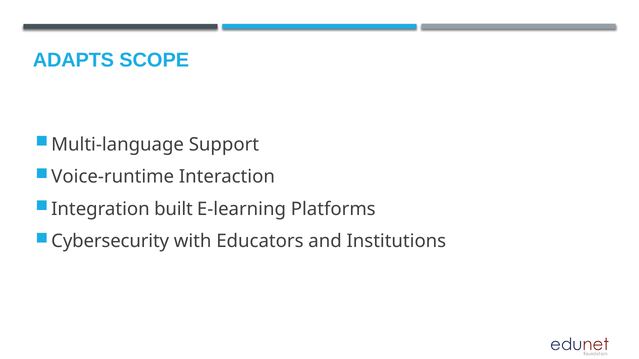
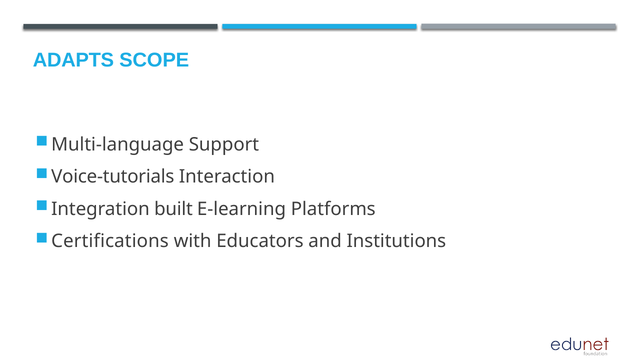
Voice-runtime: Voice-runtime -> Voice-tutorials (113, 177)
Cybersecurity: Cybersecurity -> Certifications (110, 242)
